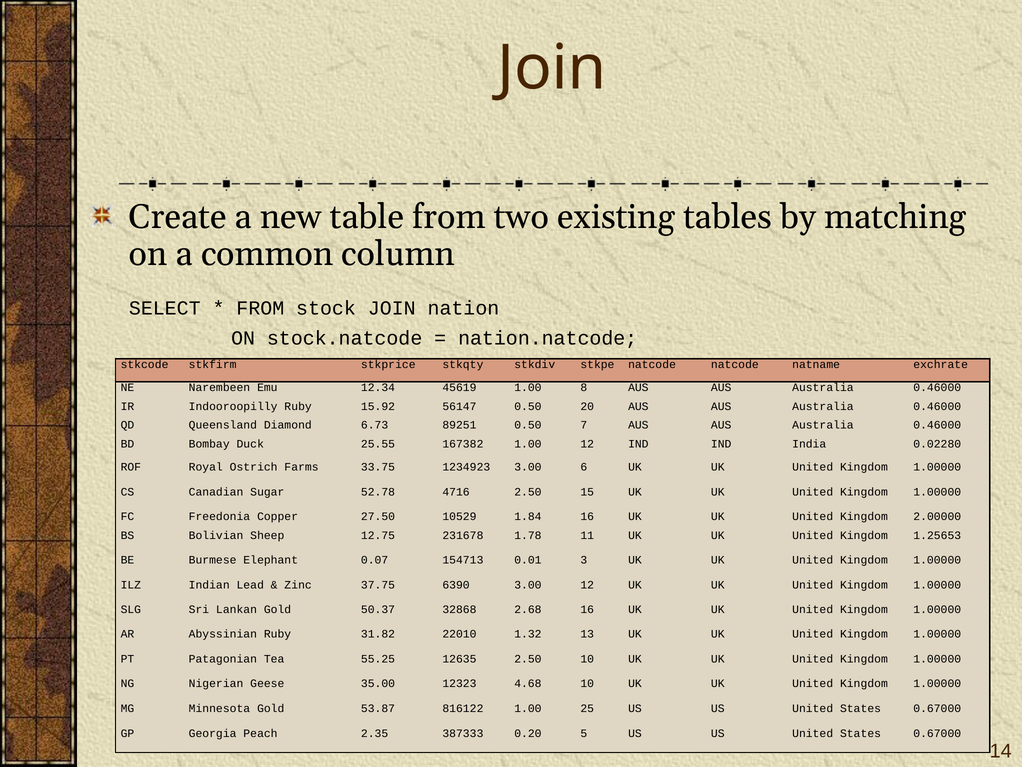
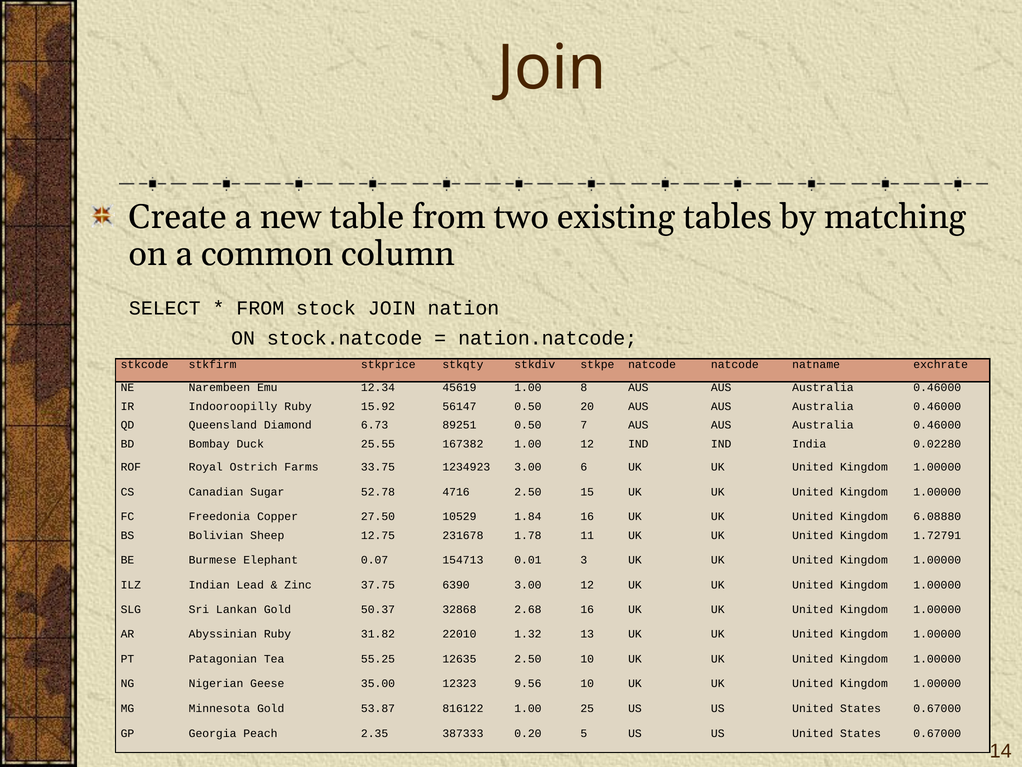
2.00000: 2.00000 -> 6.08880 (937, 516)
1.25653: 1.25653 -> 1.72791 (937, 535)
4.68: 4.68 -> 9.56 (528, 683)
